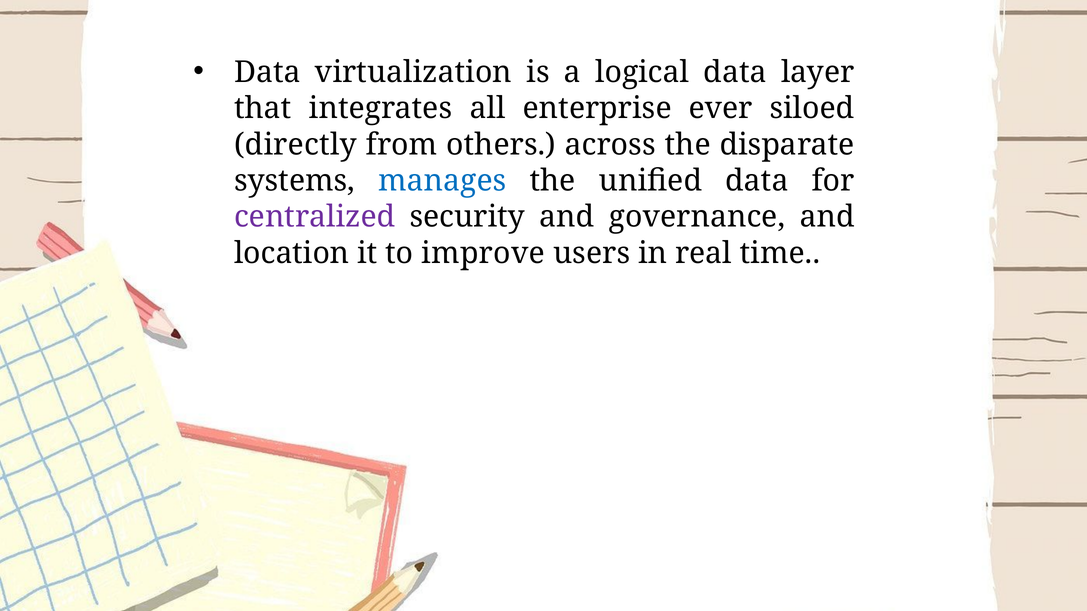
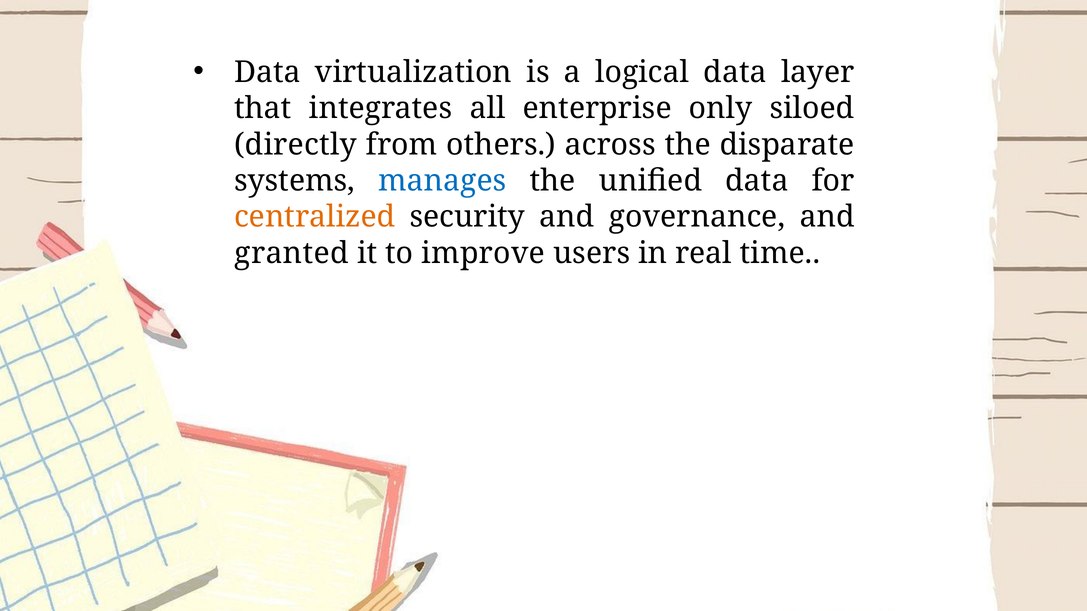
ever: ever -> only (721, 108)
centralized colour: purple -> orange (315, 217)
location: location -> granted (292, 253)
